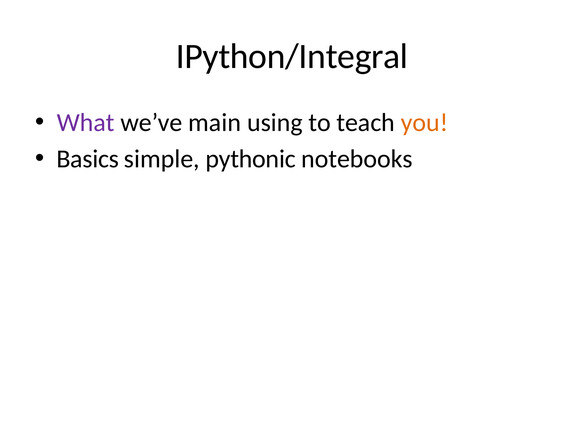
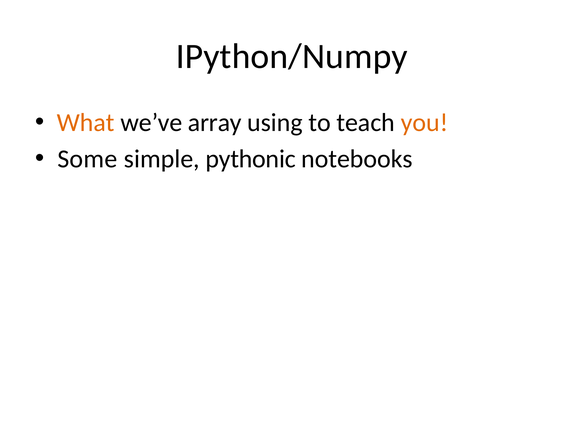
IPython/Integral: IPython/Integral -> IPython/Numpy (292, 57)
What colour: purple -> orange (86, 123)
main: main -> array (215, 123)
Basics: Basics -> Some (87, 159)
